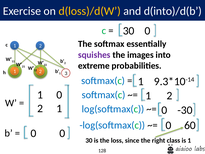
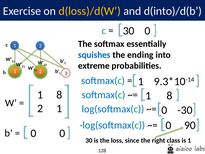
squishes colour: purple -> blue (94, 55)
images: images -> ending (140, 55)
0: 0 -> 8 (59, 95)
2: 2 -> 8 (170, 95)
60: 60 -> 90 (190, 125)
